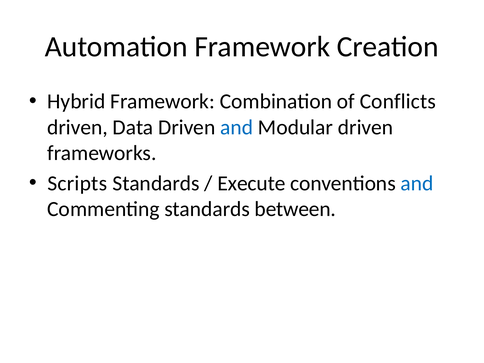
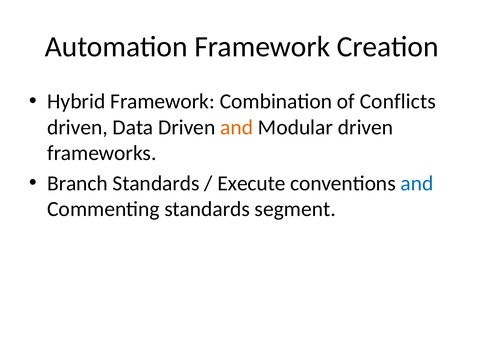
and colour: blue -> orange (237, 127)
Scripts: Scripts -> Branch (77, 183)
between: between -> segment (295, 209)
